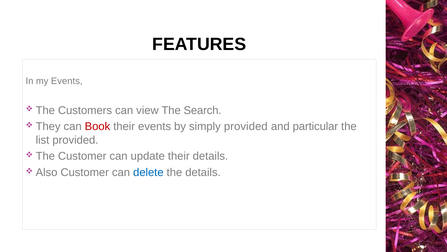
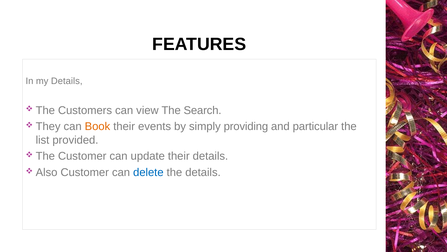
my Events: Events -> Details (67, 81)
Book colour: red -> orange (97, 126)
simply provided: provided -> providing (246, 126)
